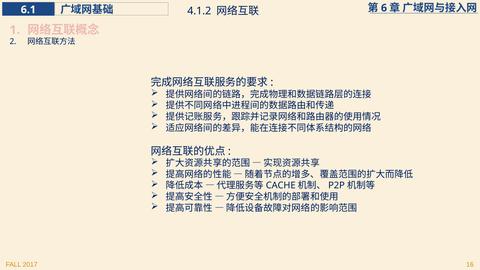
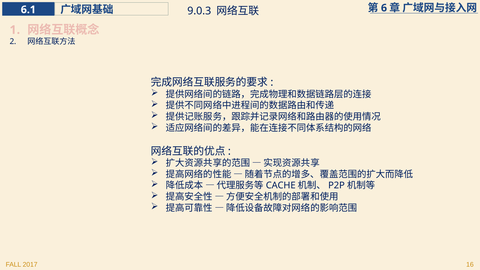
4.1.2: 4.1.2 -> 9.0.3 (199, 11)
